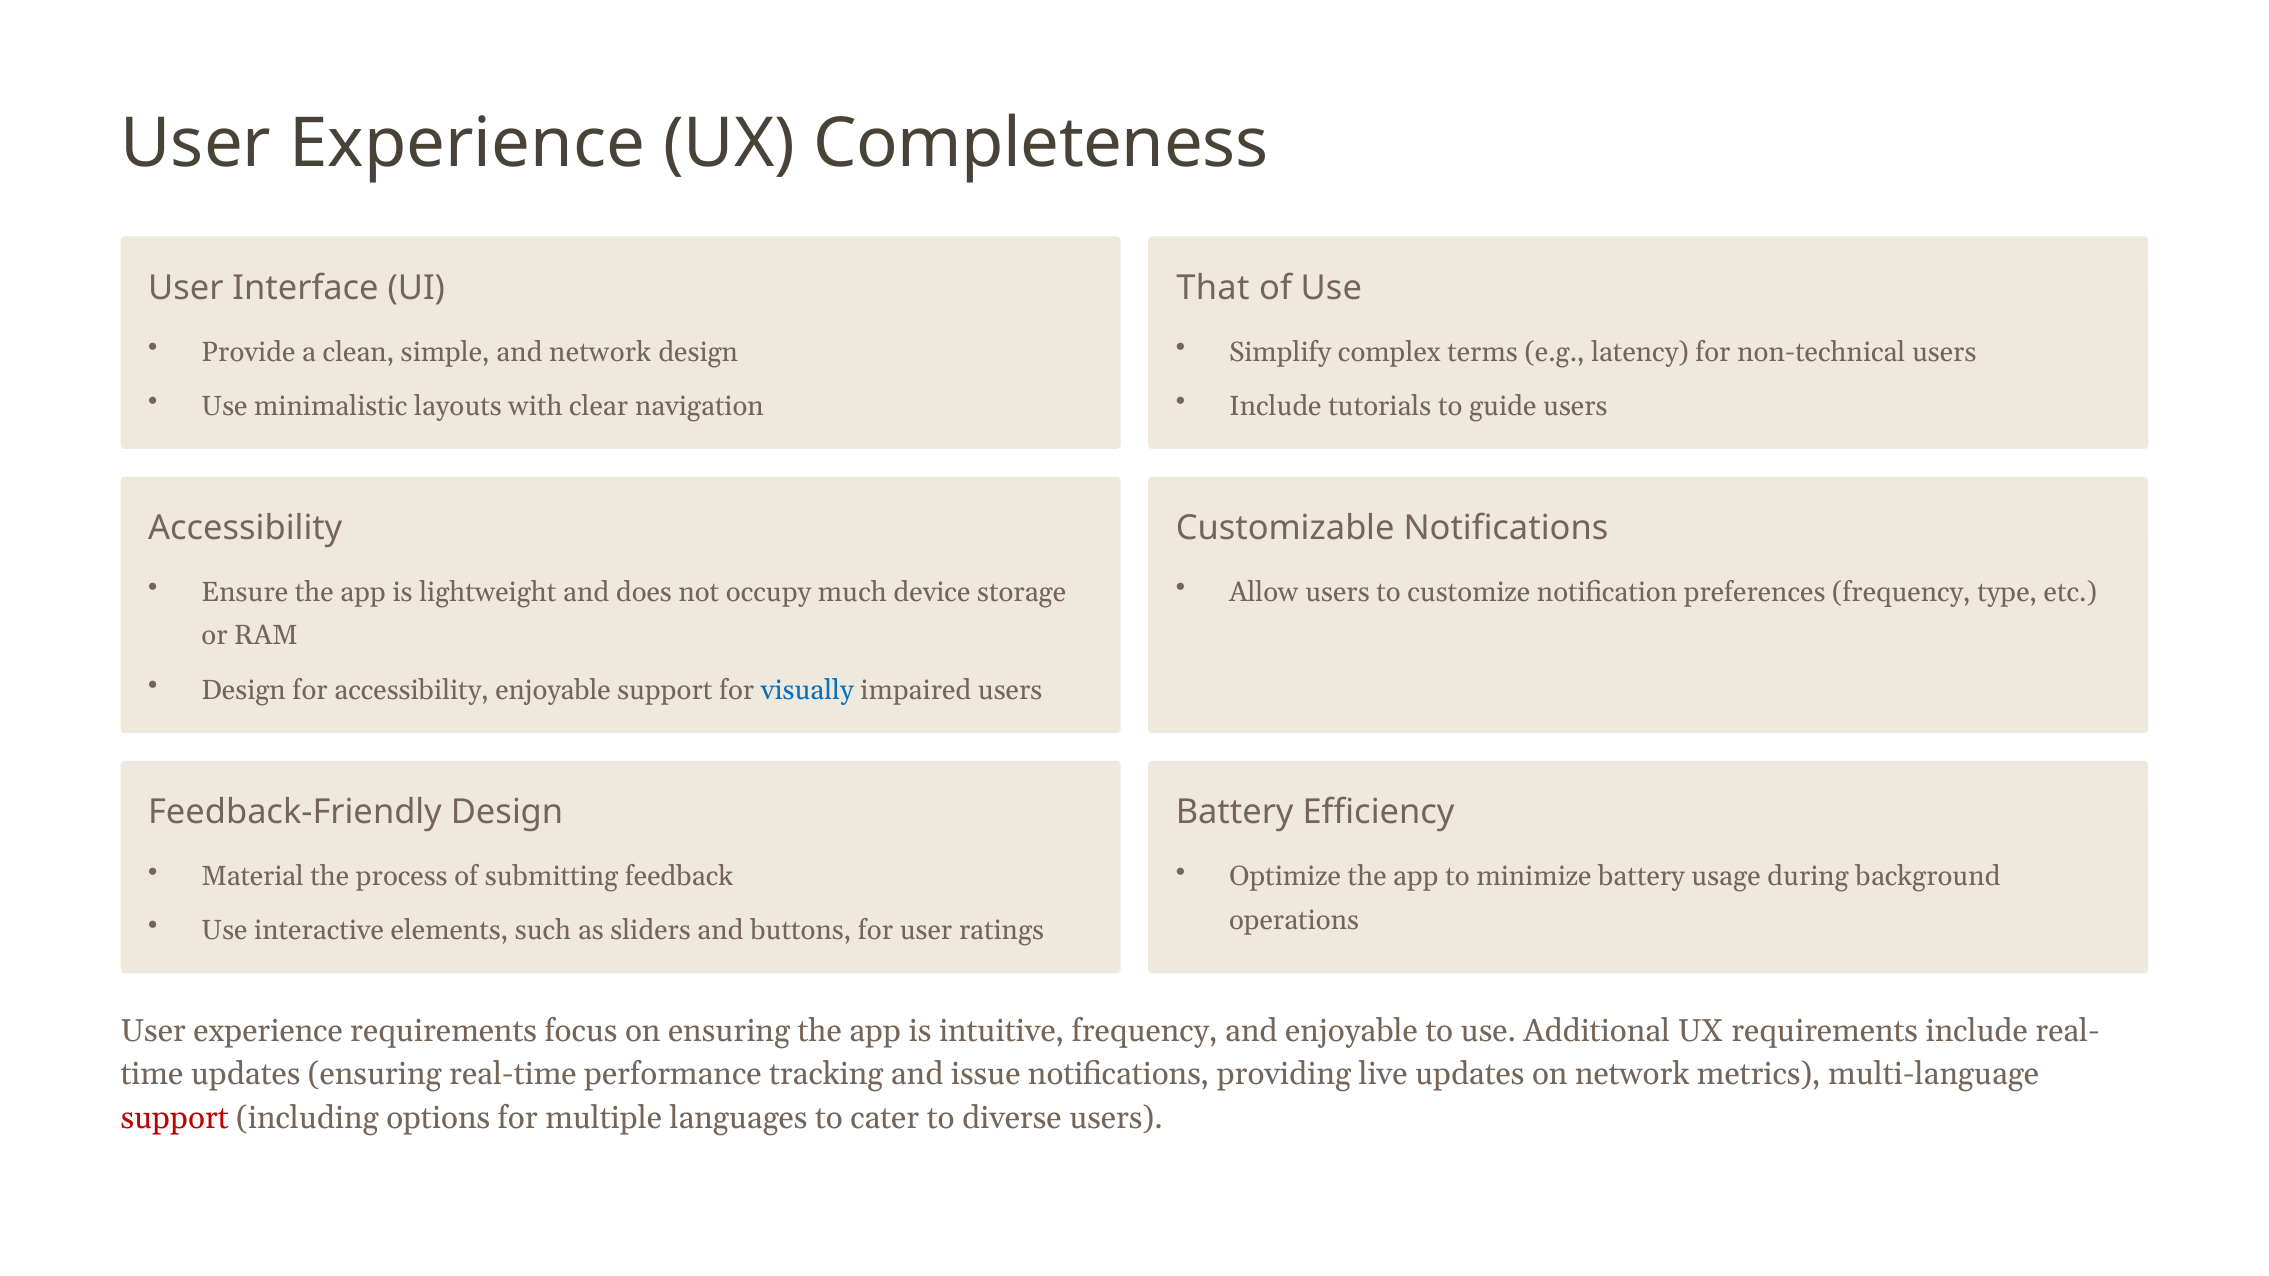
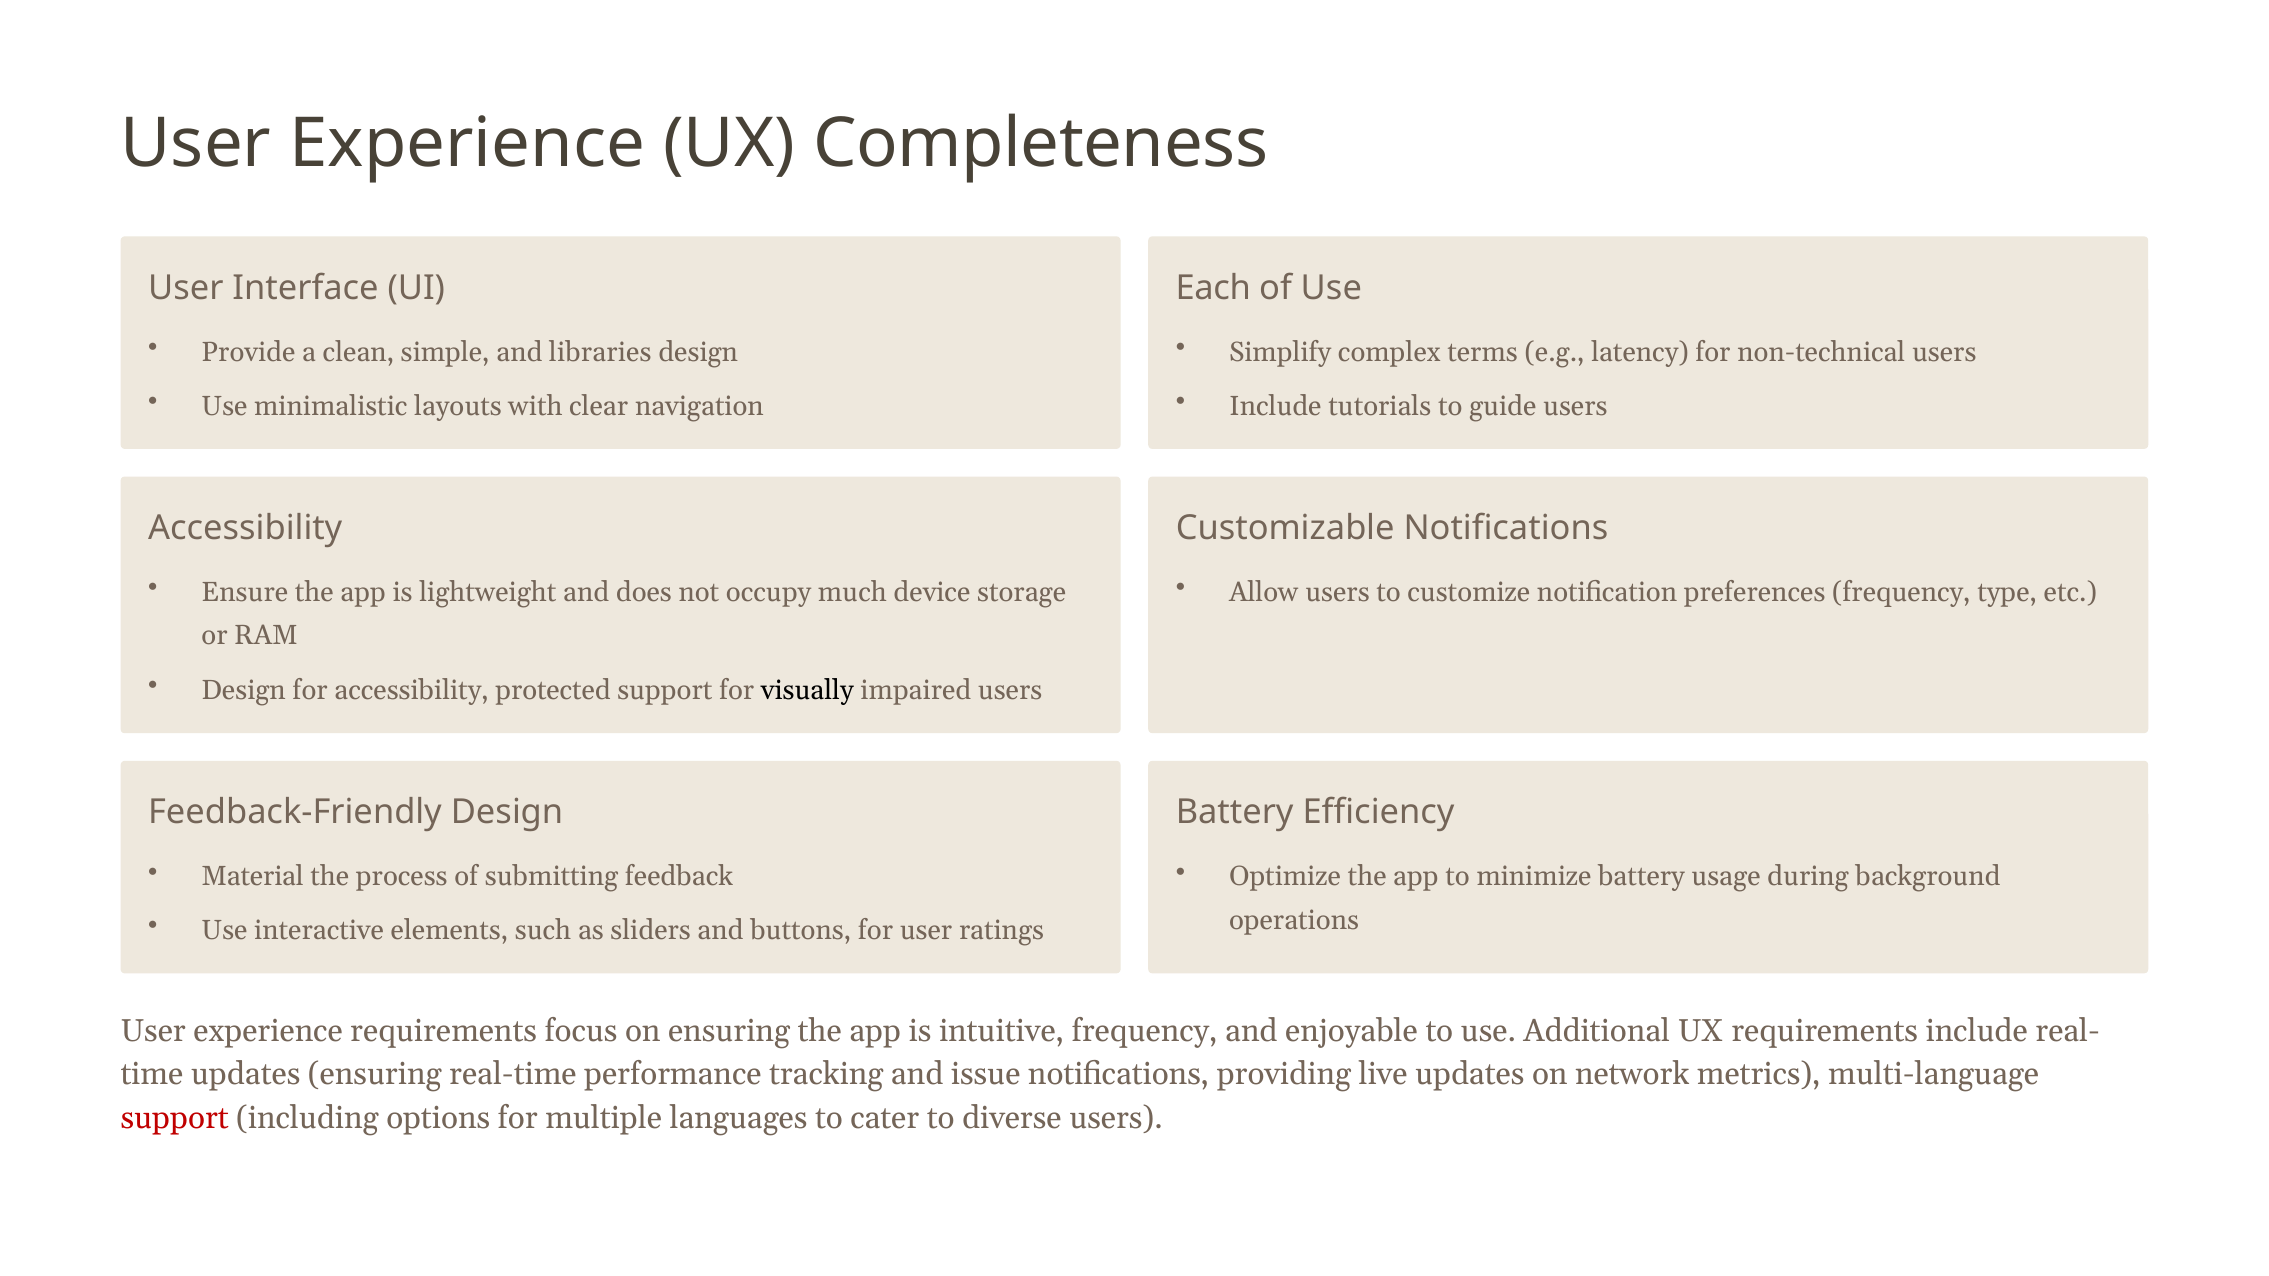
That: That -> Each (1213, 288)
and network: network -> libraries (600, 352)
accessibility enjoyable: enjoyable -> protected (553, 690)
visually colour: blue -> black (807, 690)
